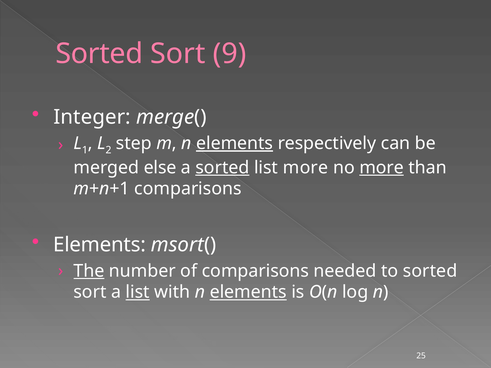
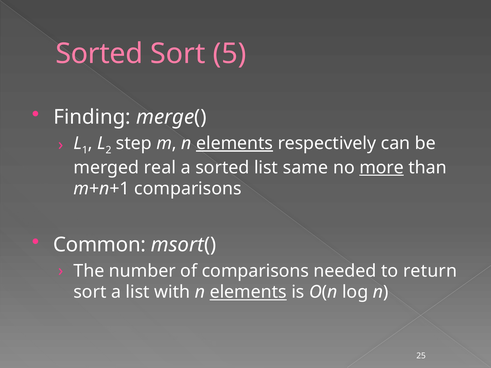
9: 9 -> 5 (230, 54)
Integer: Integer -> Finding (92, 117)
else: else -> real (160, 168)
sorted underline: present -> none (222, 168)
list more: more -> same (306, 168)
Elements: Elements -> Common (100, 245)
The underline: present -> none (89, 271)
to sorted: sorted -> return (430, 271)
list underline: present -> none (138, 292)
